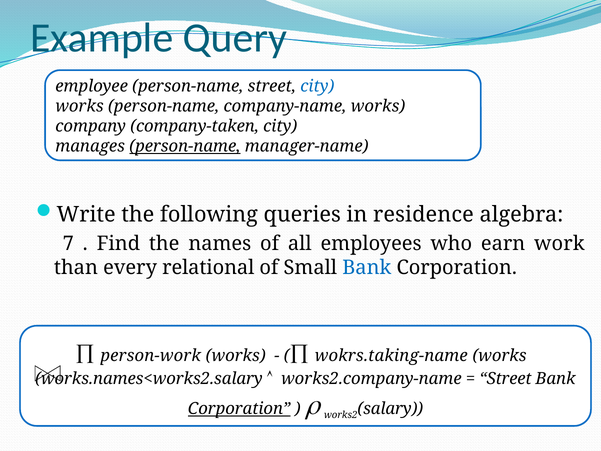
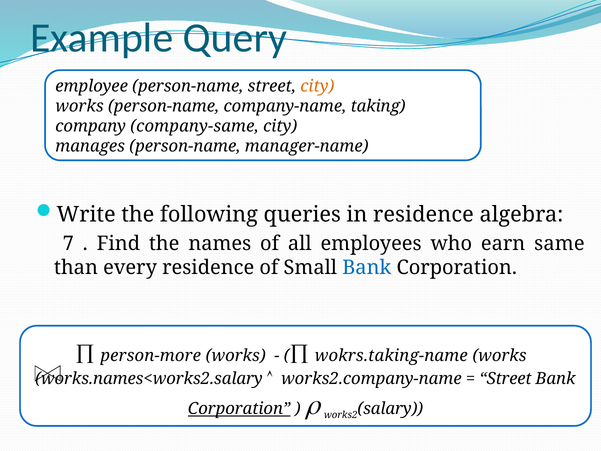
city colour: blue -> orange (317, 86)
company-name works: works -> taking (378, 106)
company-taken: company-taken -> company-same (195, 126)
person-name underline: present -> none (185, 146)
work: work -> same (559, 243)
every relational: relational -> residence (208, 267)
person-work: person-work -> person-more (151, 356)
